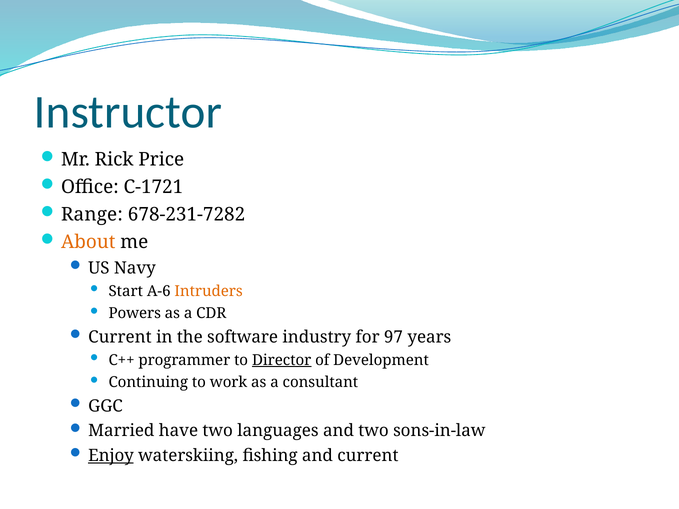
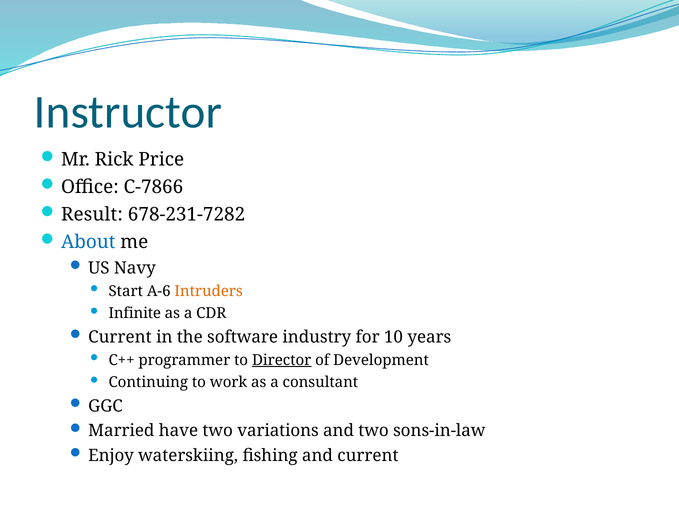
C-1721: C-1721 -> C-7866 (153, 187)
Range: Range -> Result (92, 215)
About colour: orange -> blue (88, 242)
Powers: Powers -> Infinite (135, 313)
97: 97 -> 10 (393, 337)
languages: languages -> variations (278, 431)
Enjoy underline: present -> none (111, 456)
